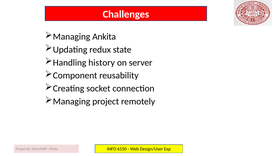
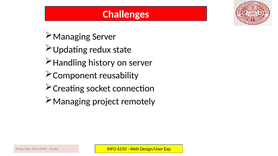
Managing Ankita: Ankita -> Server (104, 37)
